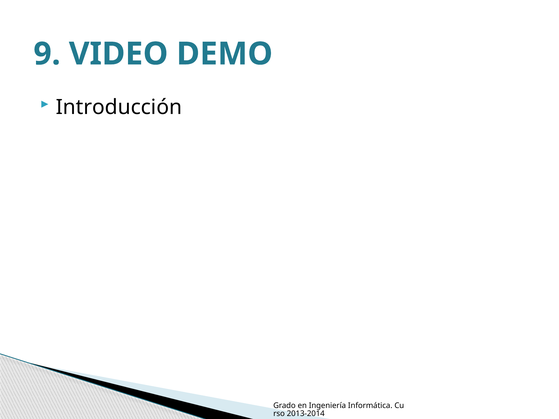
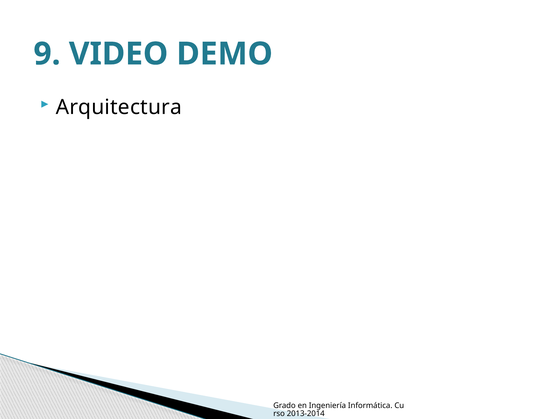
Introducción: Introducción -> Arquitectura (119, 107)
